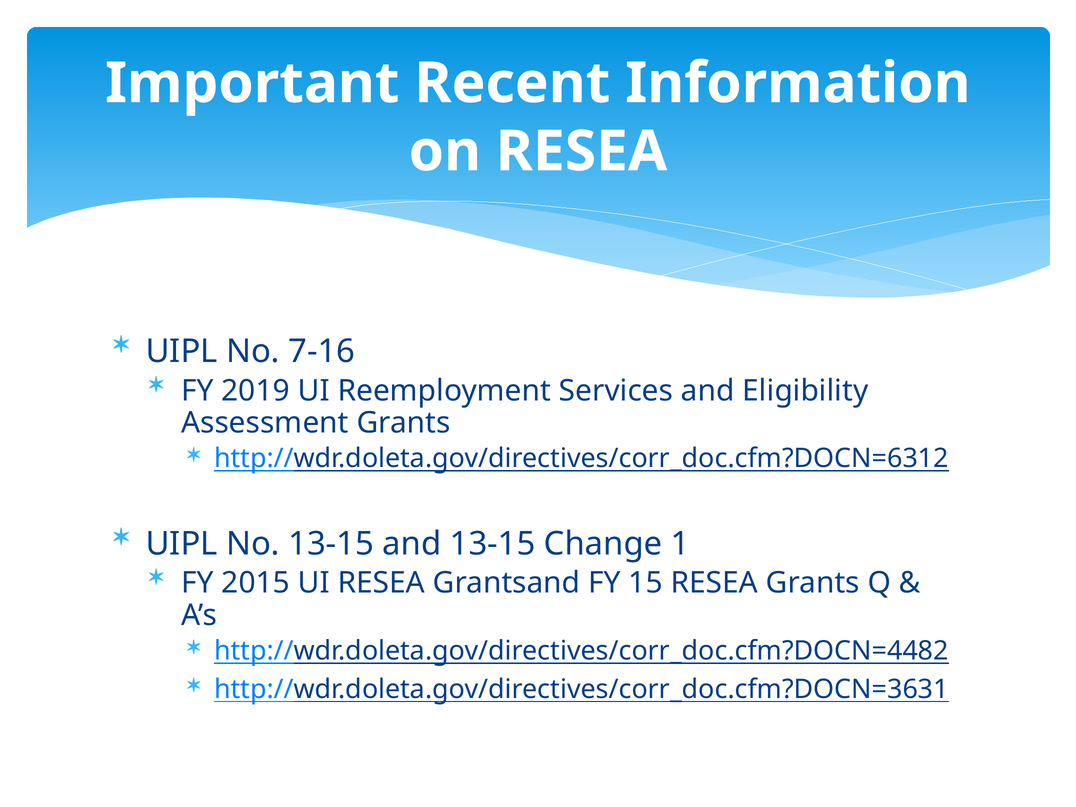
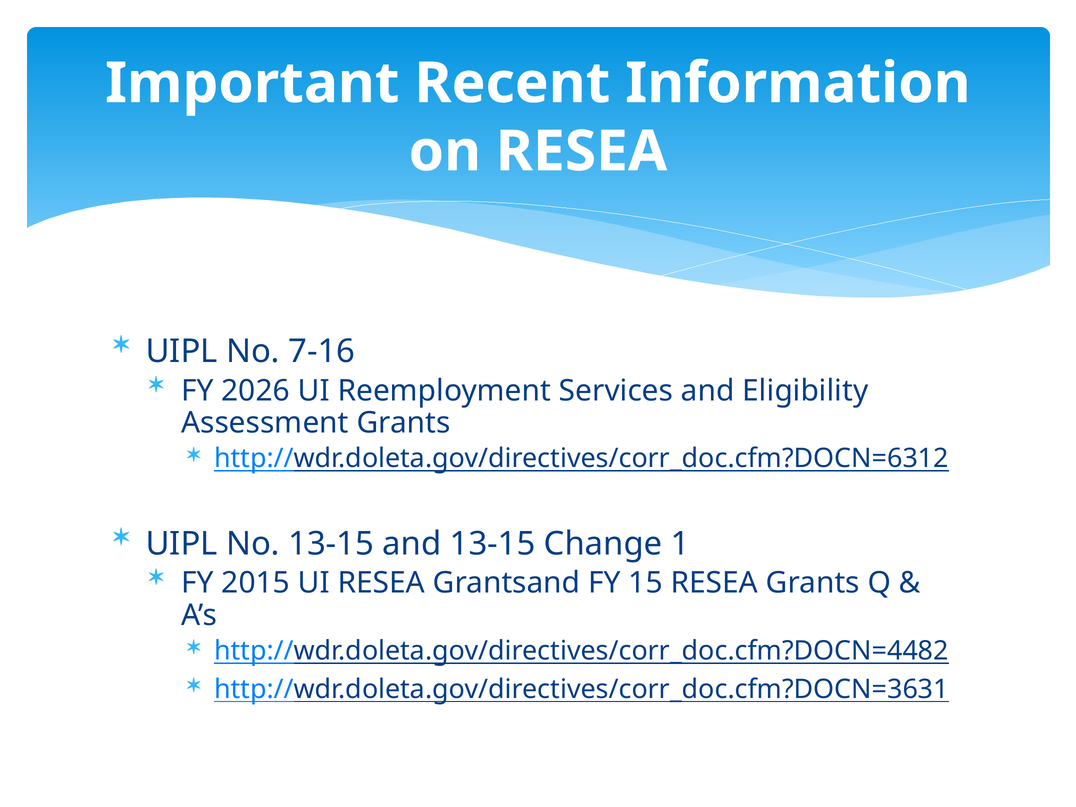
2019: 2019 -> 2026 (256, 391)
